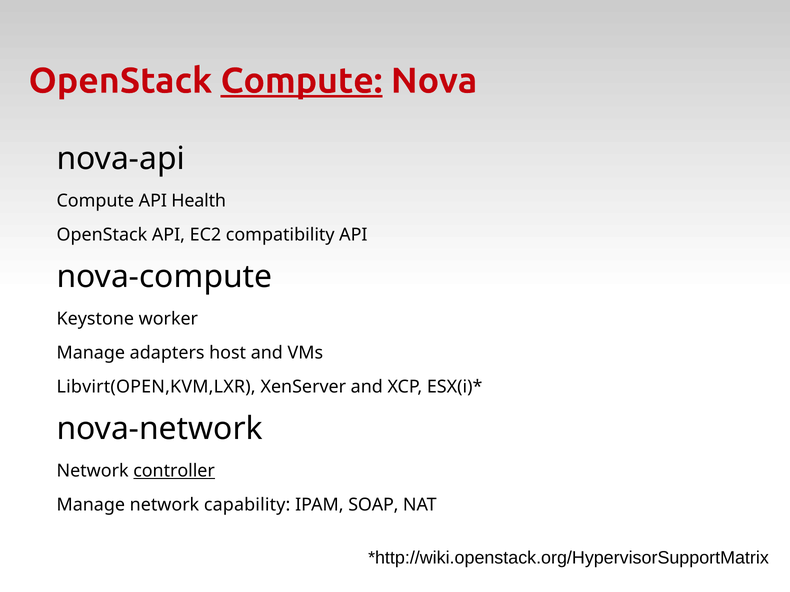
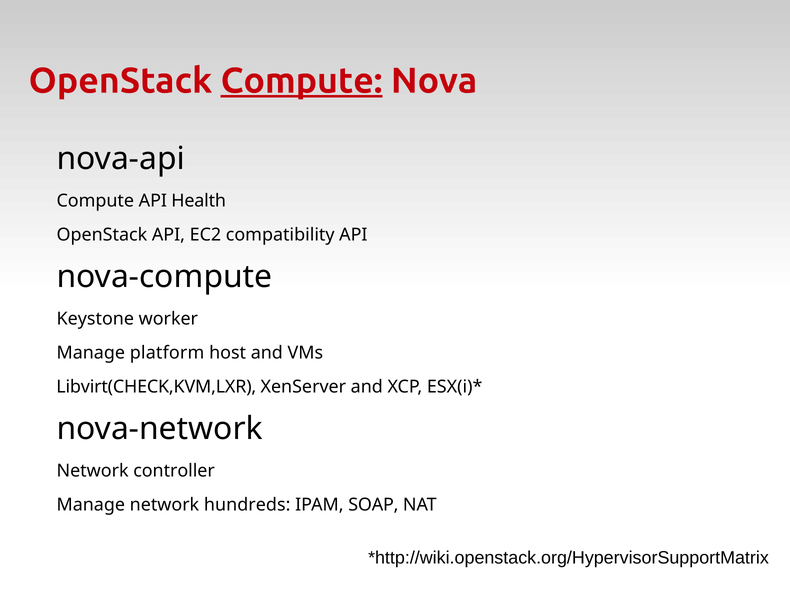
adapters: adapters -> platform (167, 353)
Libvirt(OPEN,KVM,LXR: Libvirt(OPEN,KVM,LXR -> Libvirt(CHECK,KVM,LXR (156, 387)
controller underline: present -> none (174, 471)
capability: capability -> hundreds (247, 505)
